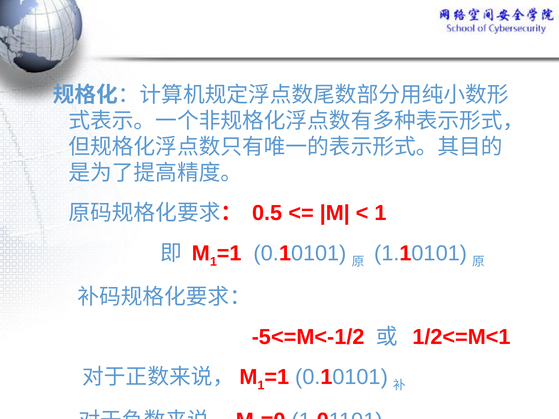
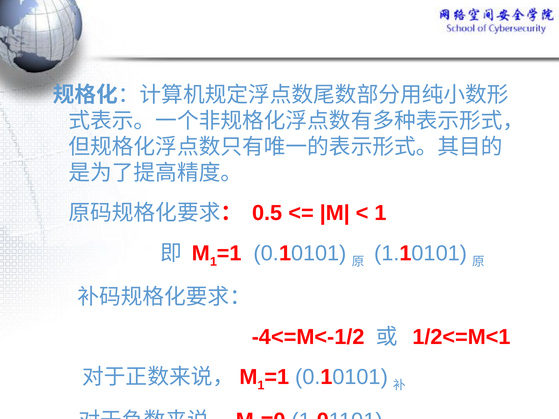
-5<=M<-1/2: -5<=M<-1/2 -> -4<=M<-1/2 (308, 337)
